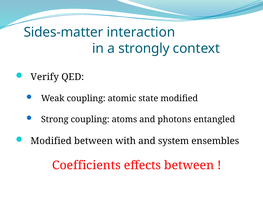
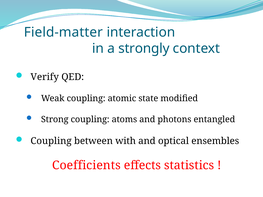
Sides-matter: Sides-matter -> Field-matter (63, 32)
Modified: Modified -> Coupling (51, 141)
system: system -> optical (173, 141)
effects between: between -> statistics (189, 166)
